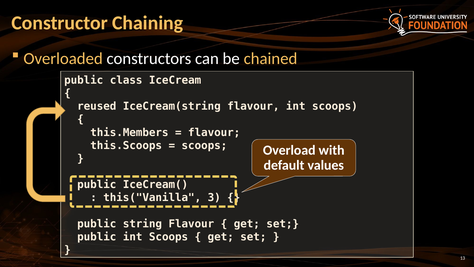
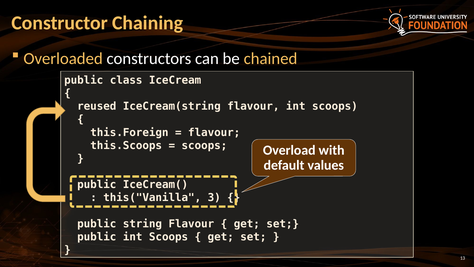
this.Members: this.Members -> this.Foreign (129, 132)
